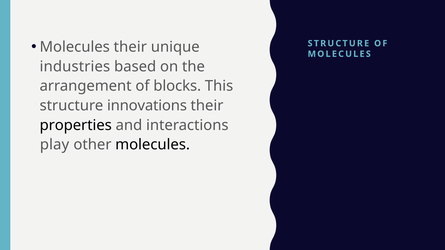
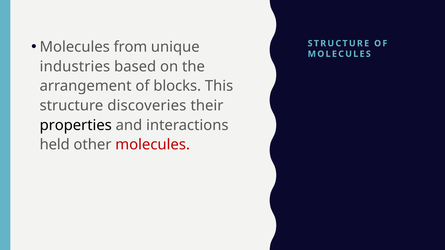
Molecules their: their -> from (130, 47)
innovations: innovations -> discoveries (147, 106)
play: play -> held (55, 145)
molecules colour: black -> red (153, 145)
